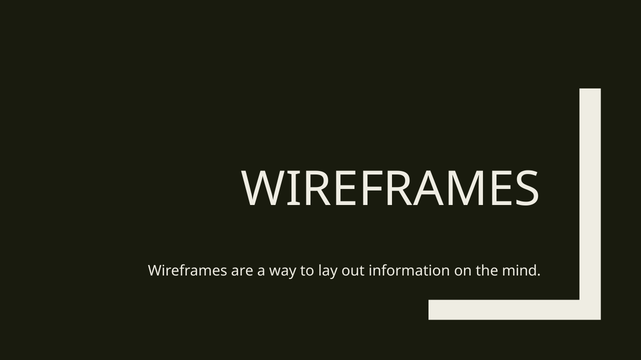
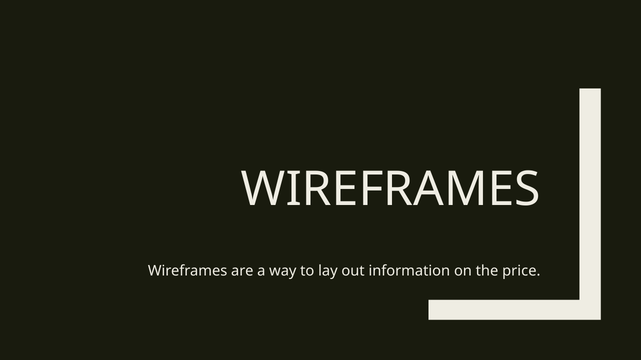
mind: mind -> price (521, 271)
